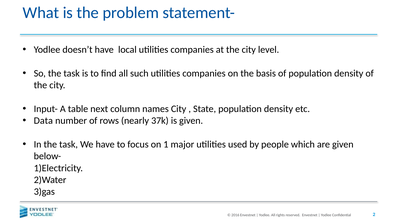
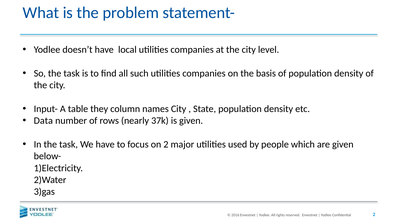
next: next -> they (99, 109)
on 1: 1 -> 2 (166, 144)
